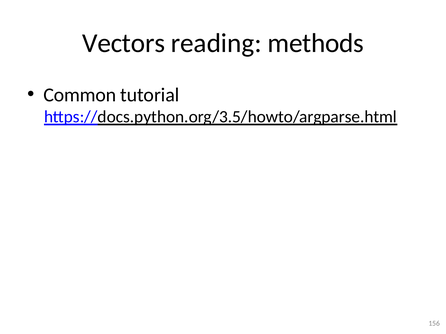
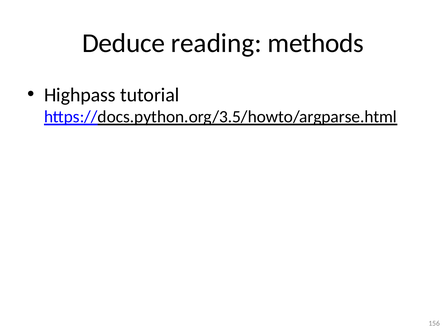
Vectors: Vectors -> Deduce (124, 43)
Common: Common -> Highpass (80, 95)
